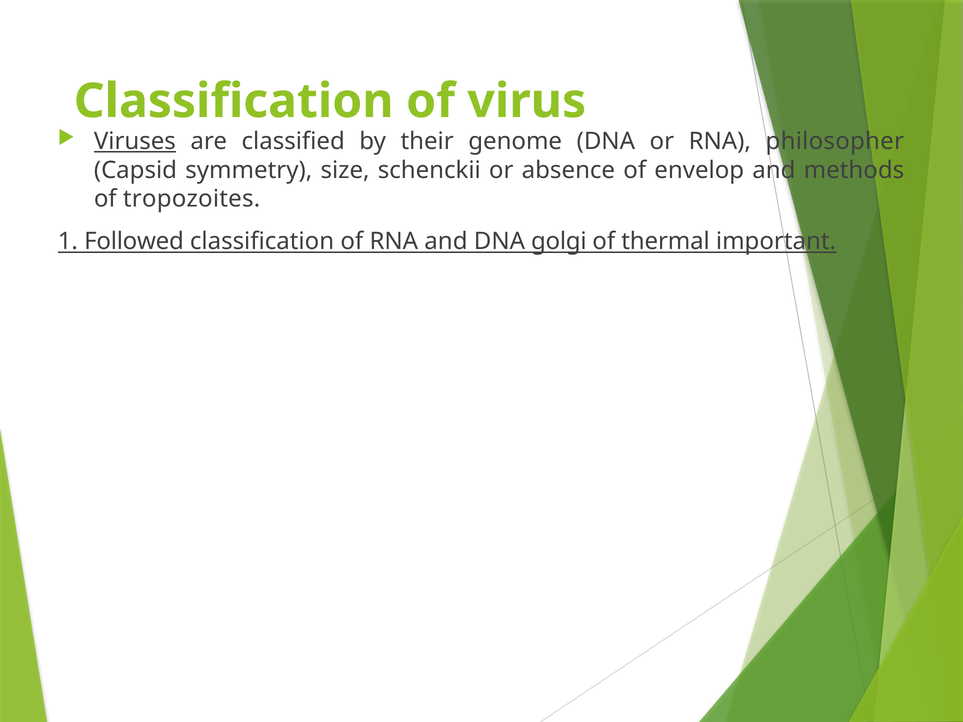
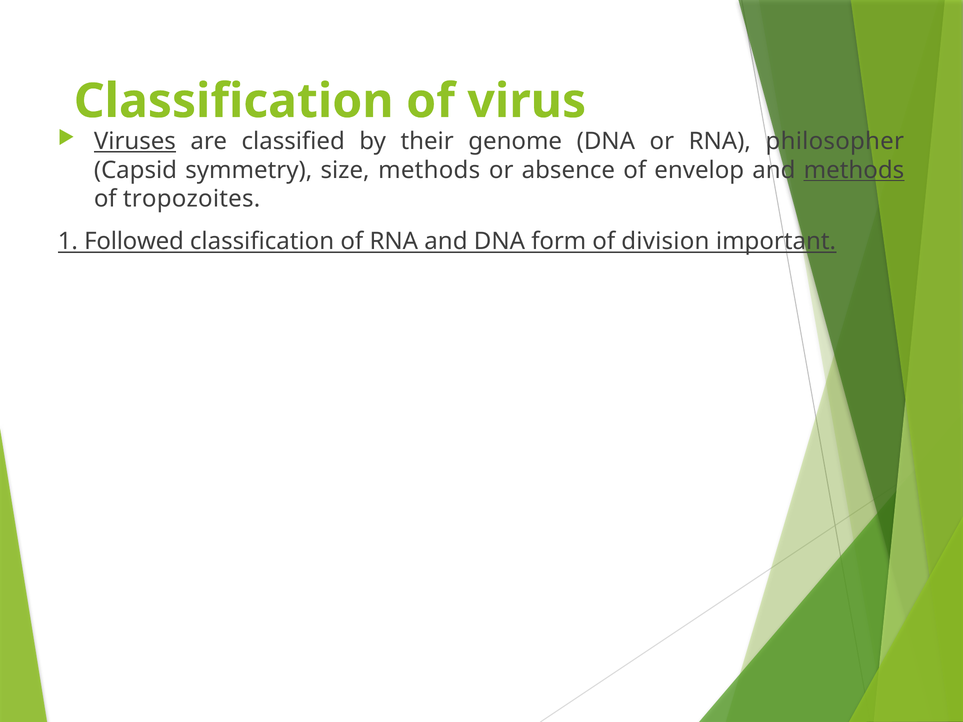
size schenckii: schenckii -> methods (429, 170)
methods underline: none -> present (854, 170)
golgi: golgi -> form (559, 241)
thermal: thermal -> division (665, 241)
